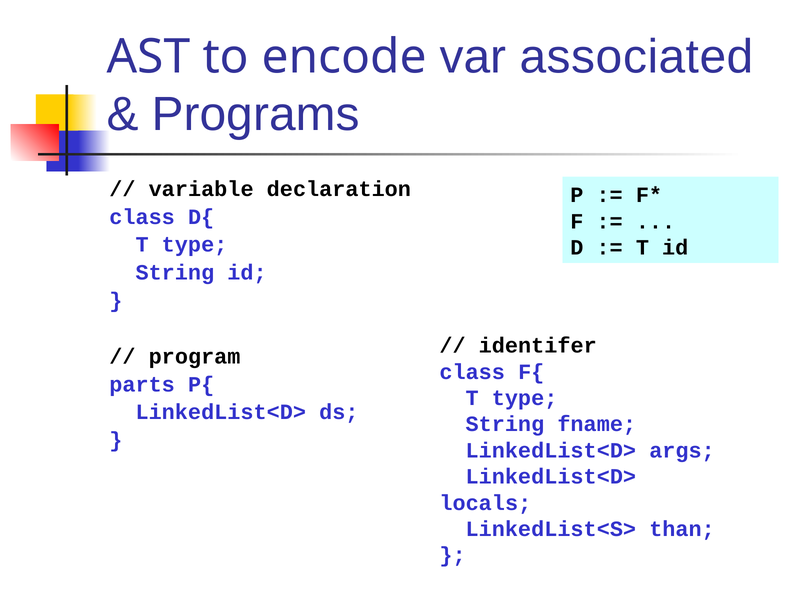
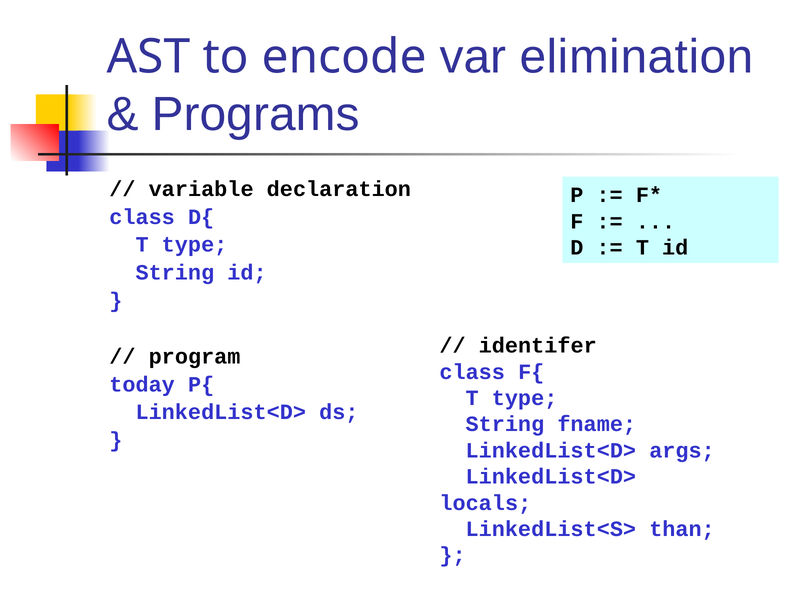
associated: associated -> elimination (637, 57)
parts: parts -> today (142, 384)
